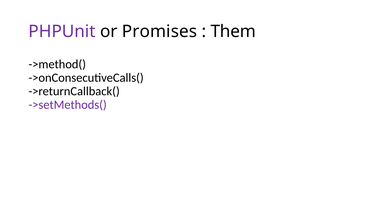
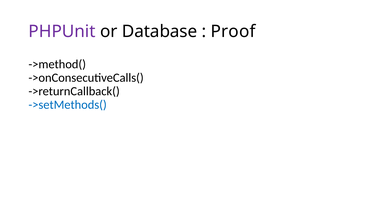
Promises: Promises -> Database (160, 31)
Them: Them -> Proof (233, 31)
->setMethods( colour: purple -> blue (68, 104)
